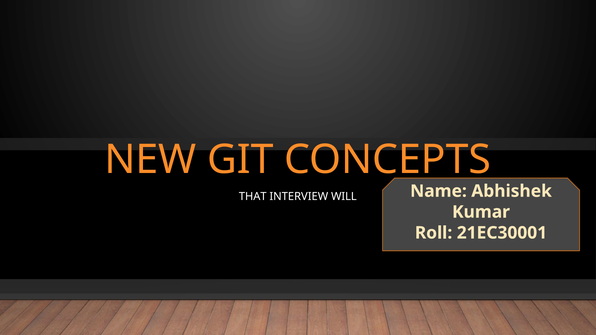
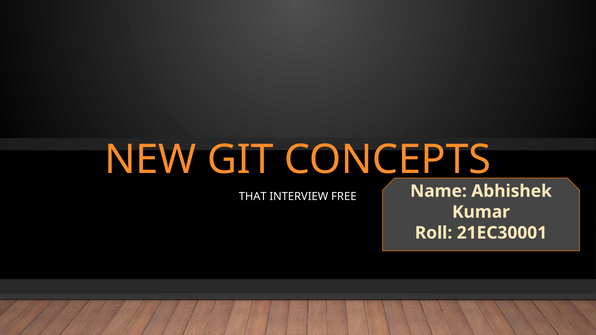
WILL: WILL -> FREE (344, 197)
